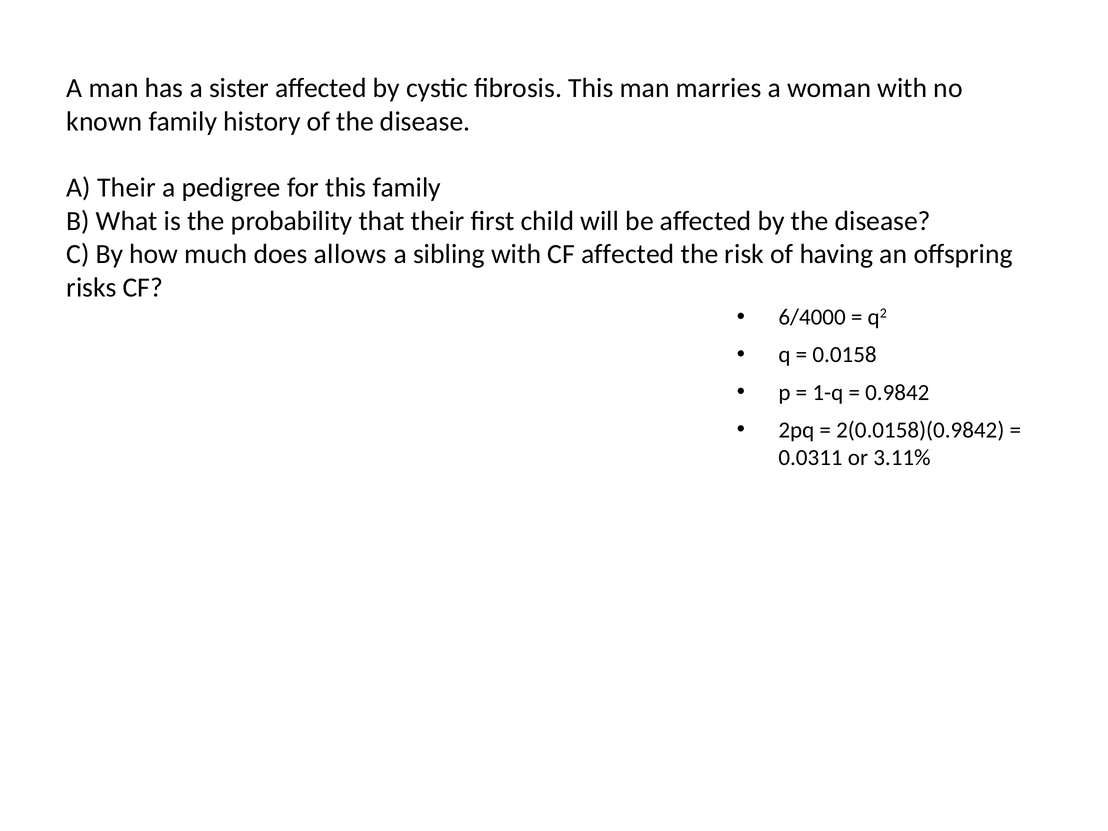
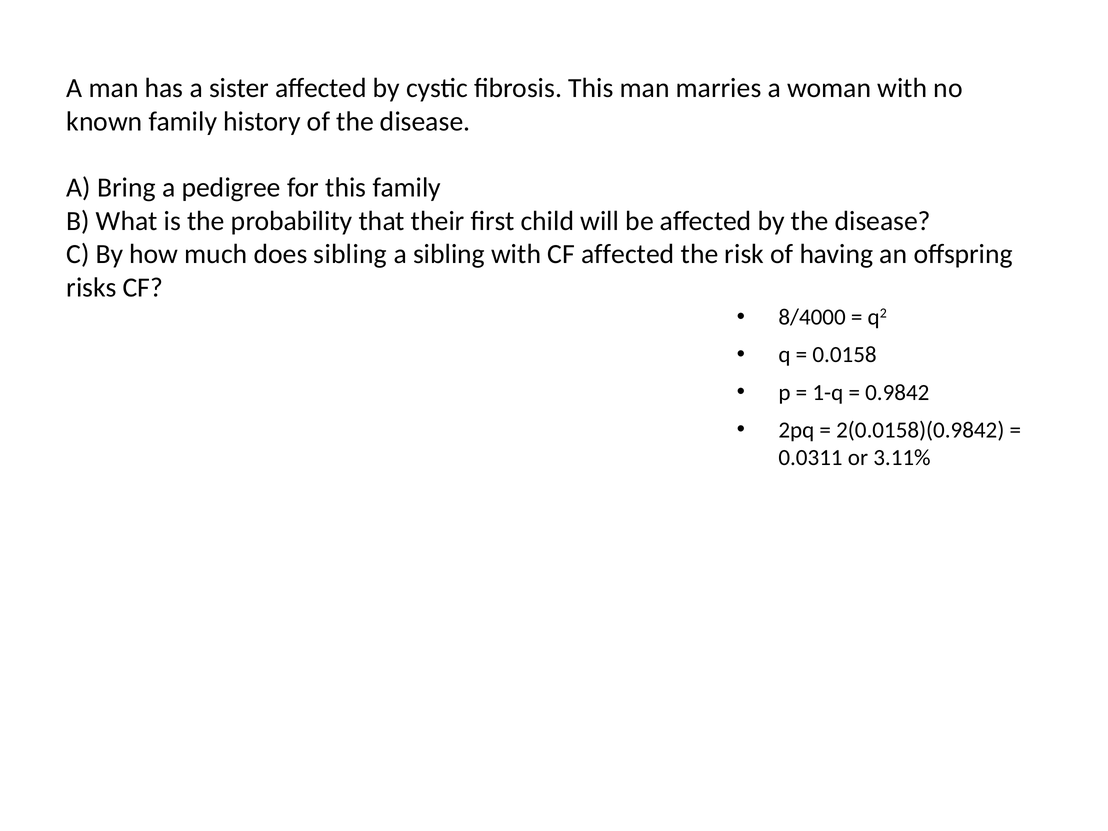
A Their: Their -> Bring (127, 188)
does allows: allows -> sibling (350, 254)
6/4000: 6/4000 -> 8/4000 (812, 317)
